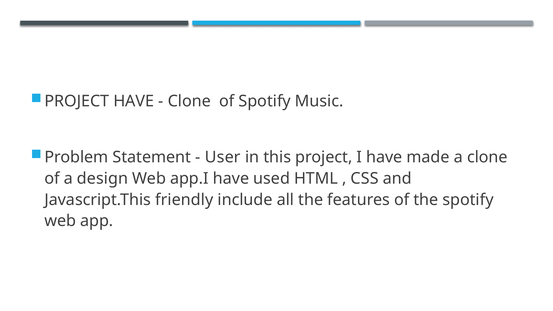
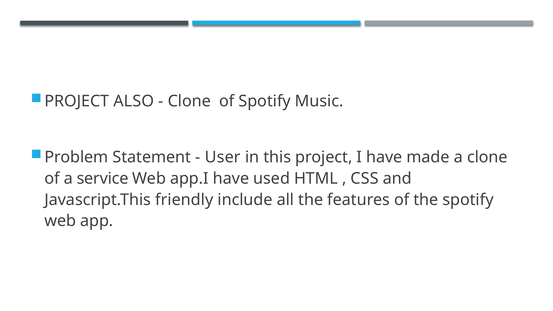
PROJECT HAVE: HAVE -> ALSO (134, 101)
design: design -> service (103, 178)
